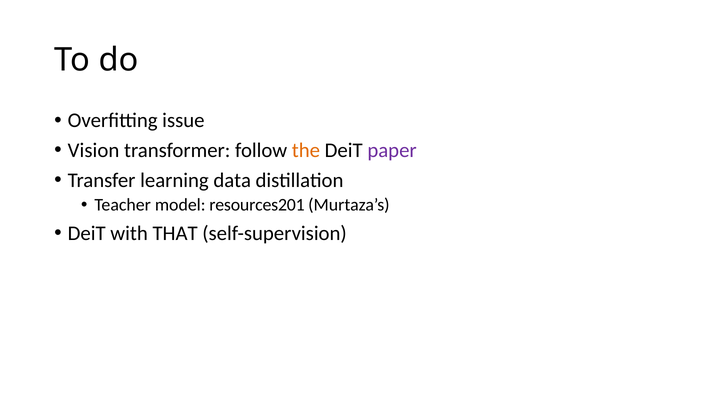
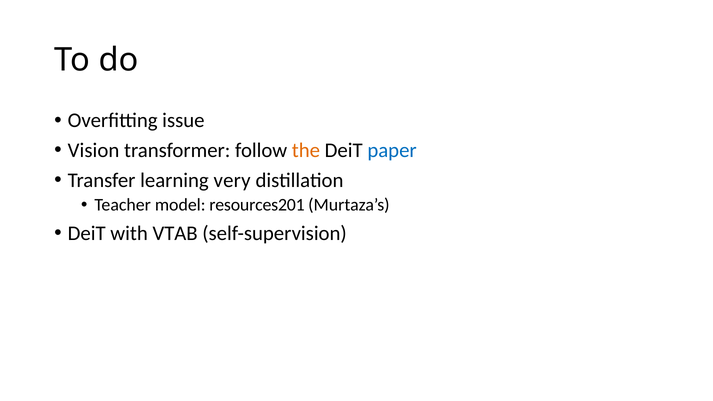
paper colour: purple -> blue (392, 150)
data: data -> very (232, 180)
THAT: THAT -> VTAB (175, 233)
